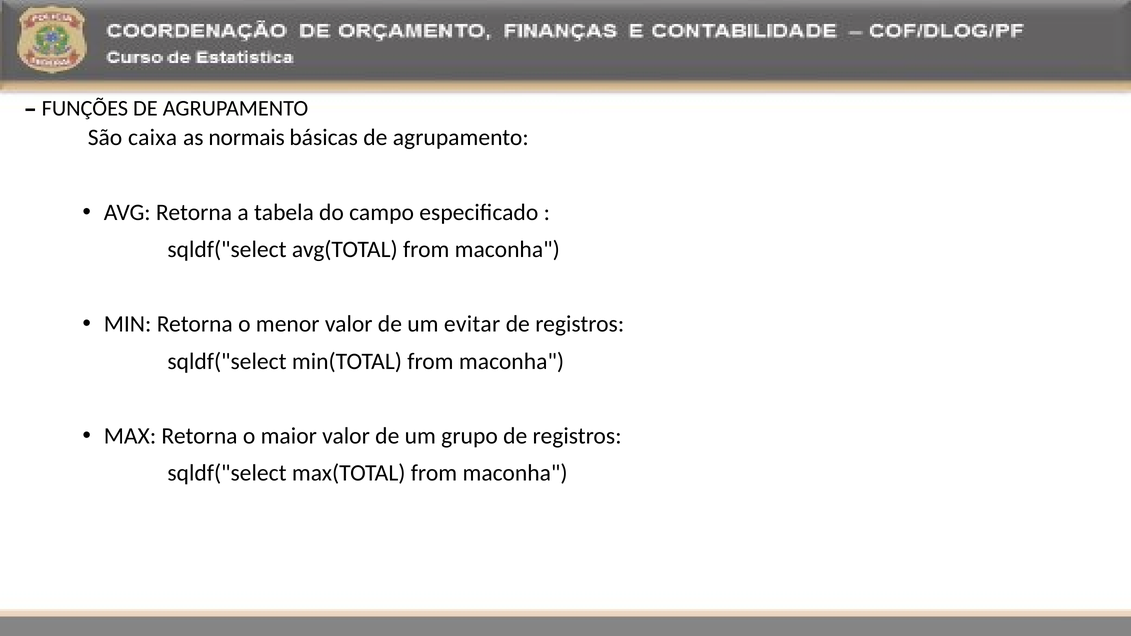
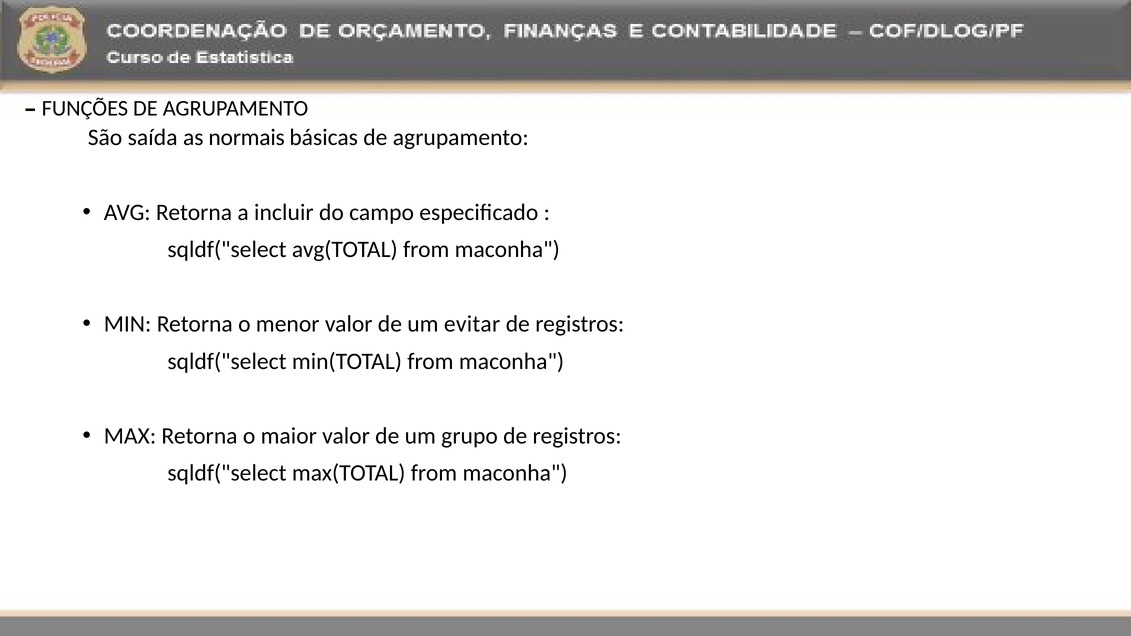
caixa: caixa -> saída (153, 138)
tabela: tabela -> incluir (284, 212)
